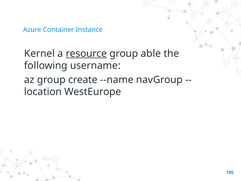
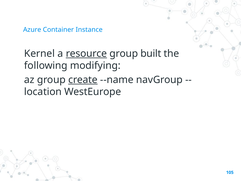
able: able -> built (151, 53)
username: username -> modifying (95, 66)
create underline: none -> present (83, 80)
